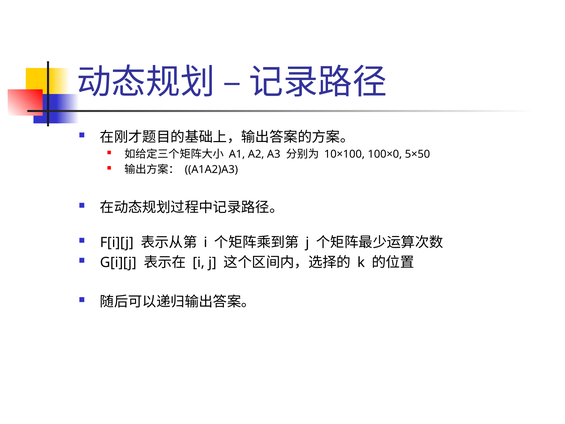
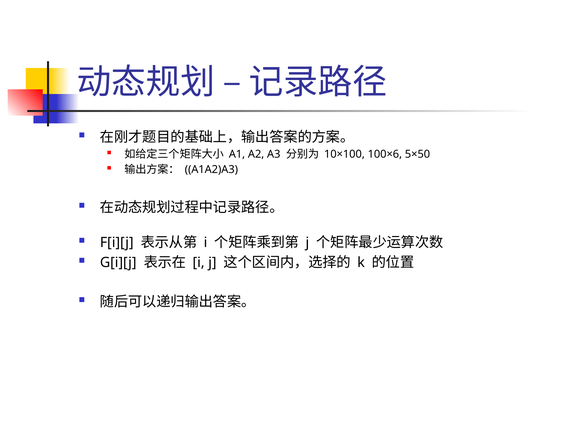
100×0: 100×0 -> 100×6 (385, 154)
